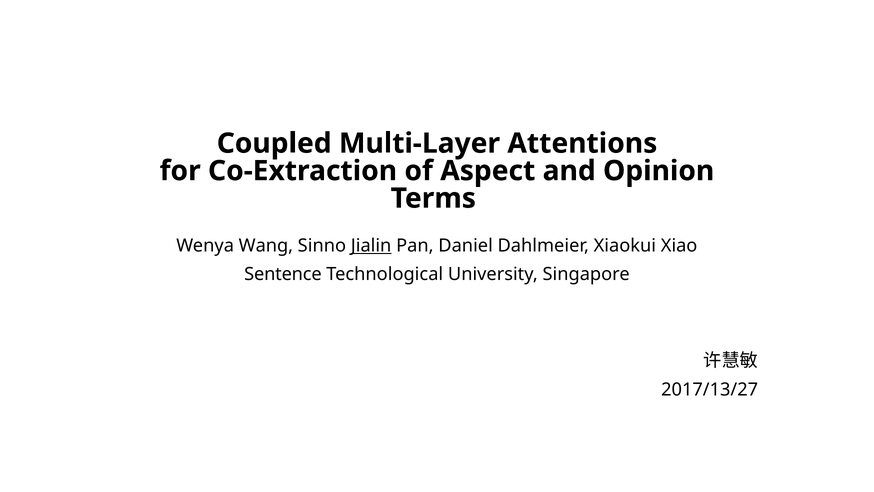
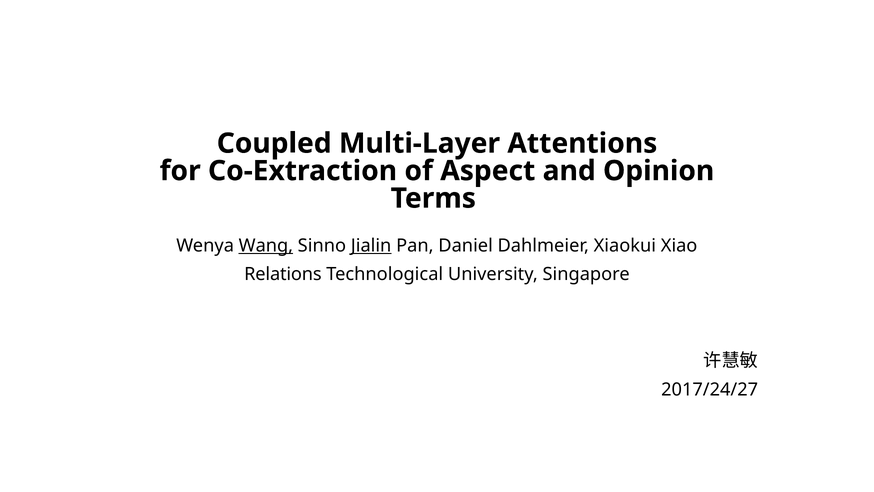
Wang underline: none -> present (266, 245)
Sentence: Sentence -> Relations (283, 274)
2017/13/27: 2017/13/27 -> 2017/24/27 (710, 389)
